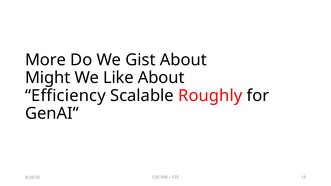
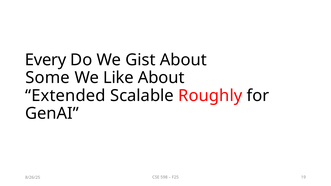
More: More -> Every (46, 60)
Might: Might -> Some (48, 78)
Efficiency: Efficiency -> Extended (65, 96)
